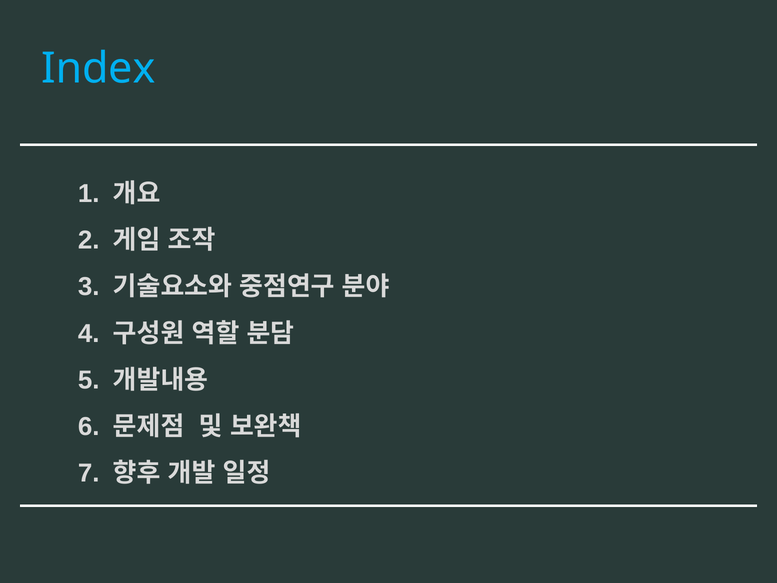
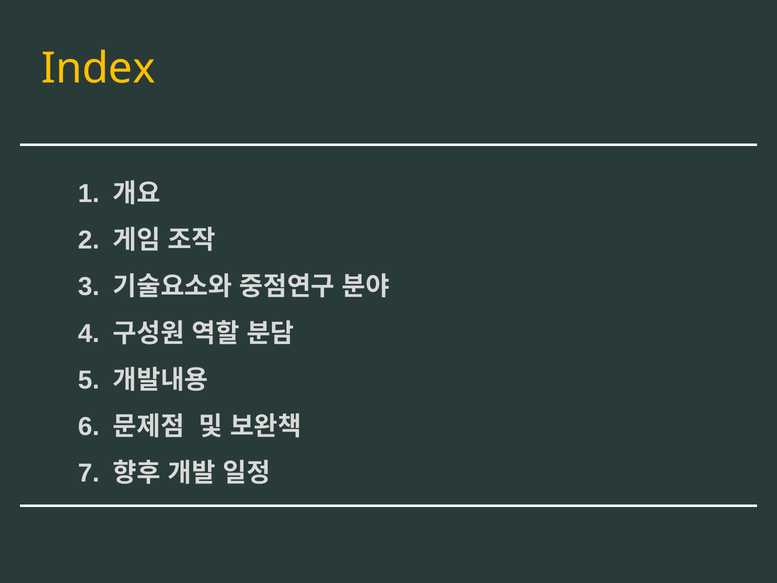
Index colour: light blue -> yellow (98, 69)
